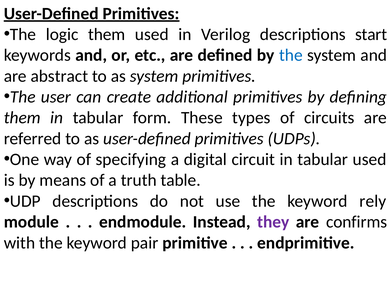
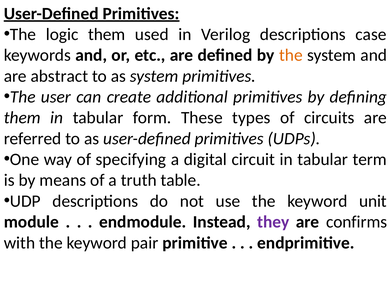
start: start -> case (371, 34)
the colour: blue -> orange (291, 55)
tabular used: used -> term (370, 160)
rely: rely -> unit (373, 201)
